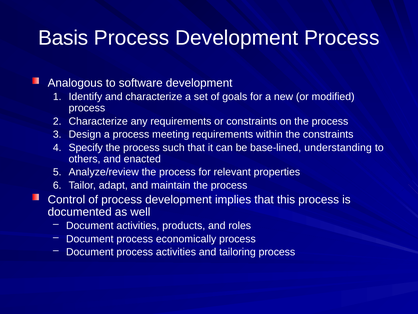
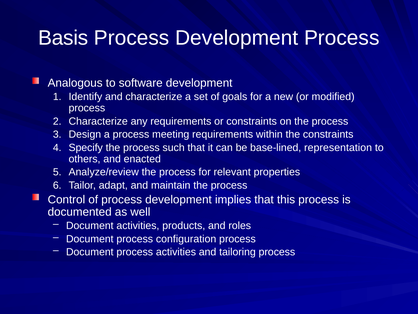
understanding: understanding -> representation (338, 147)
economically: economically -> configuration (186, 239)
